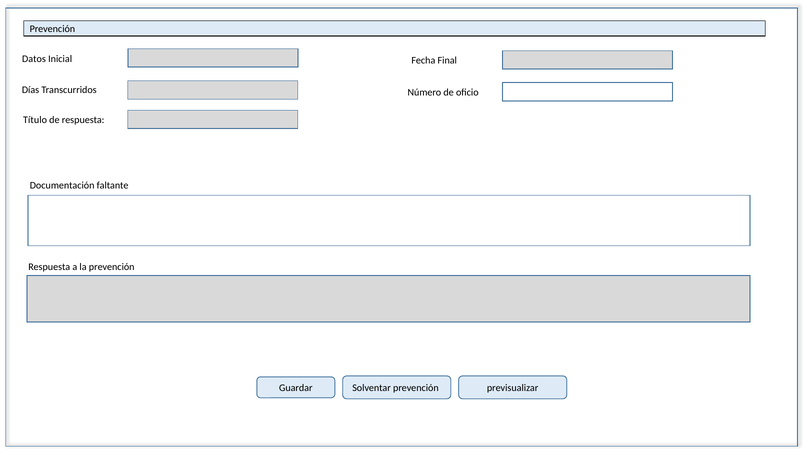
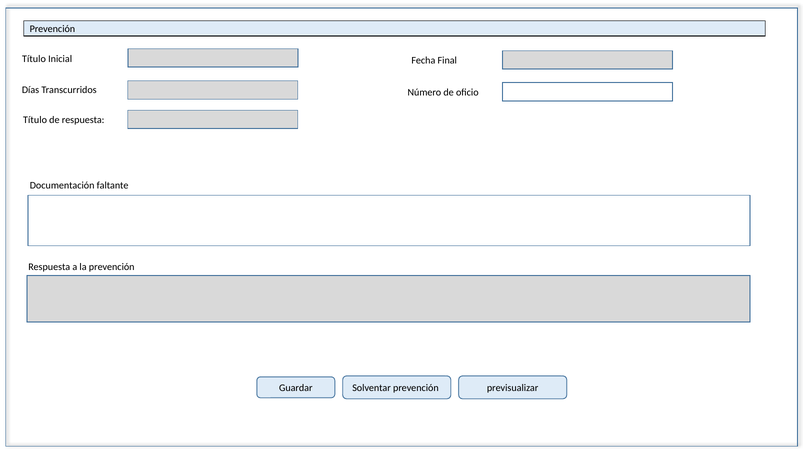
Datos: Datos -> Título (34, 59)
